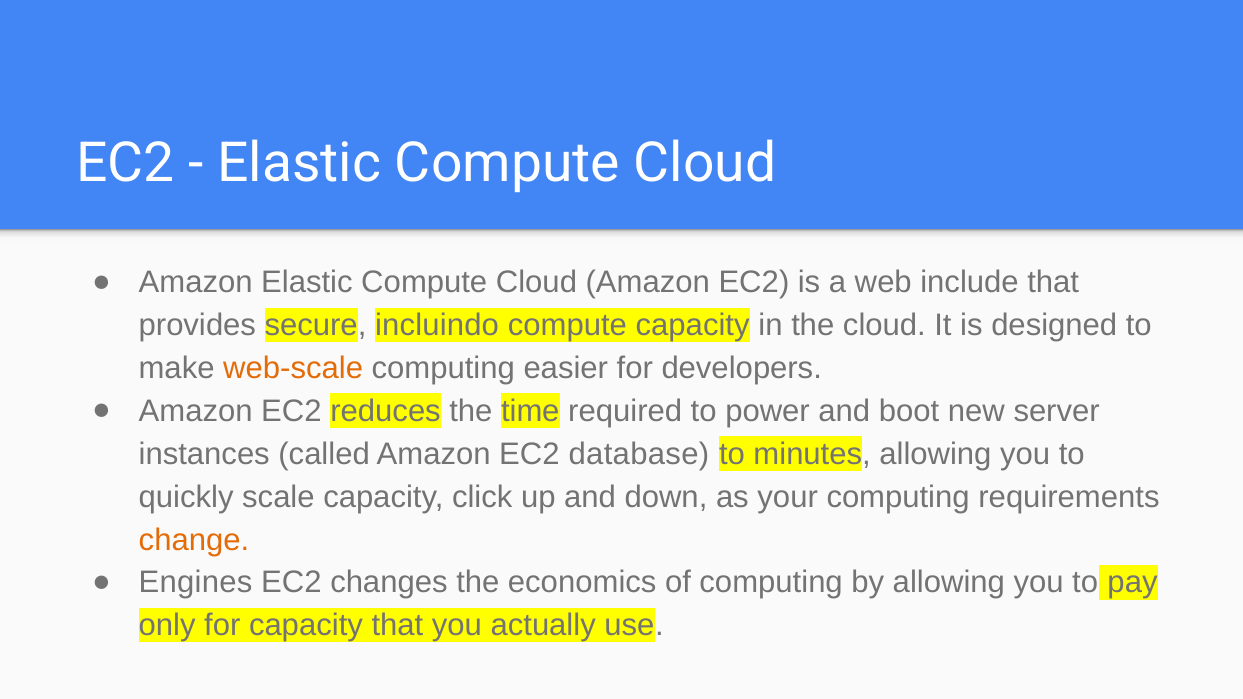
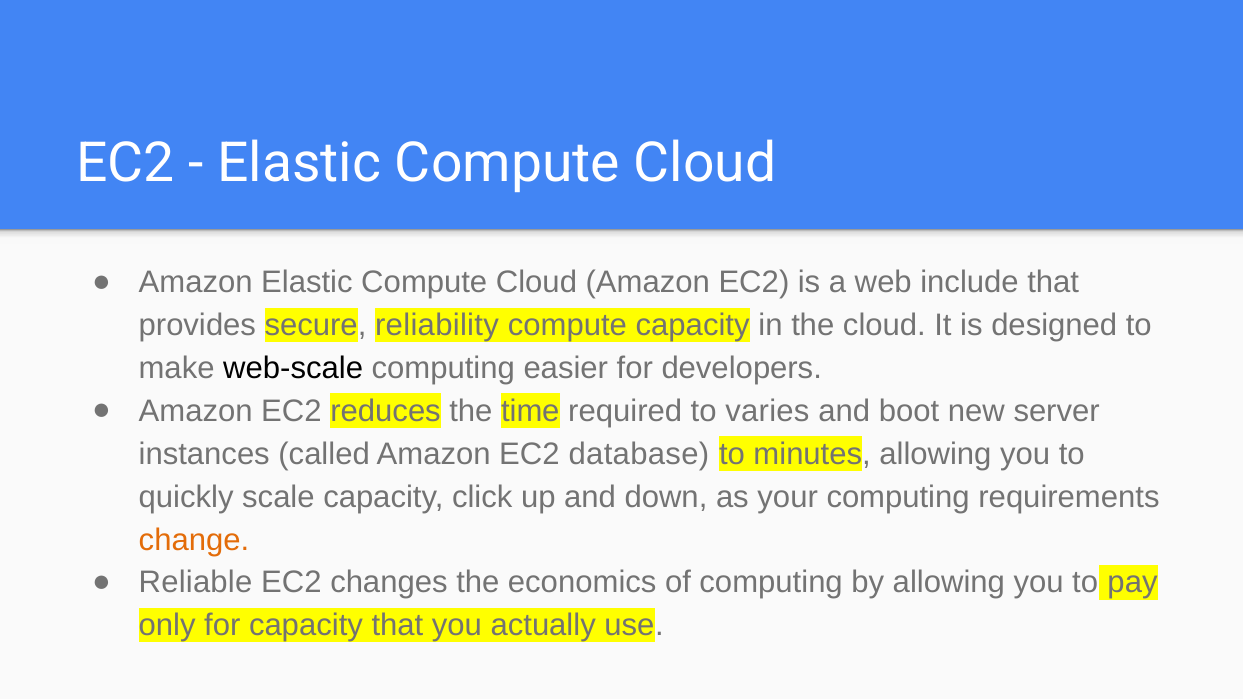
incluindo: incluindo -> reliability (437, 326)
web-scale colour: orange -> black (293, 369)
power: power -> varies (767, 411)
Engines: Engines -> Reliable (196, 583)
